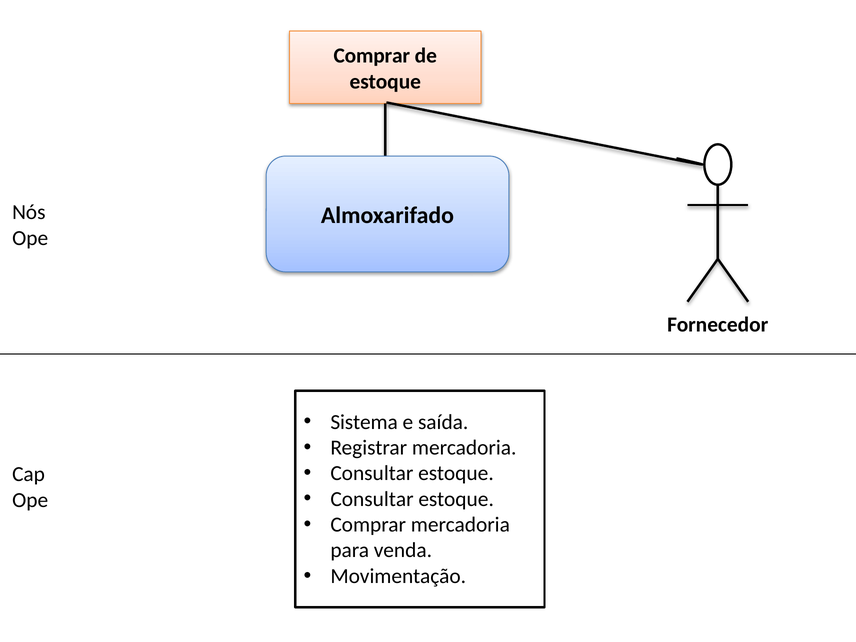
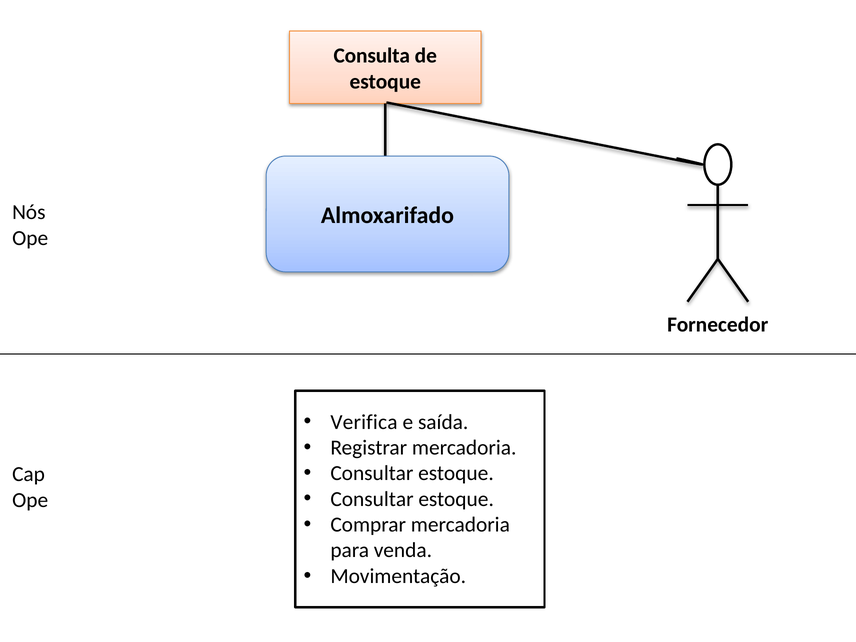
Comprar: Comprar -> Consulta (372, 56)
Sistema: Sistema -> Verifica (364, 422)
